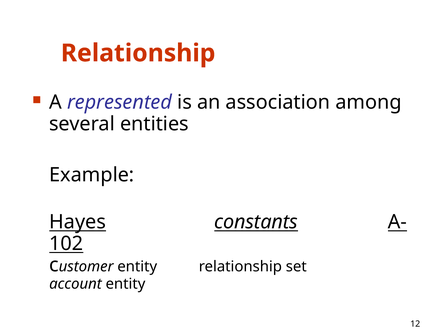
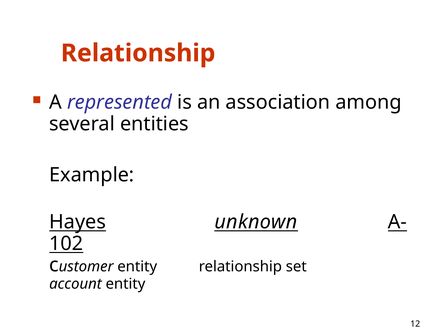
constants: constants -> unknown (256, 221)
